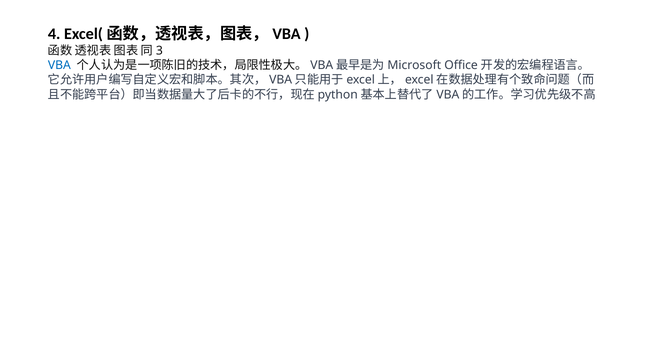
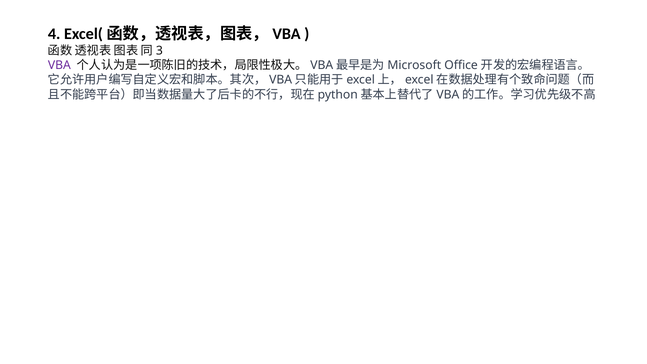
VBA colour: blue -> purple (59, 65)
